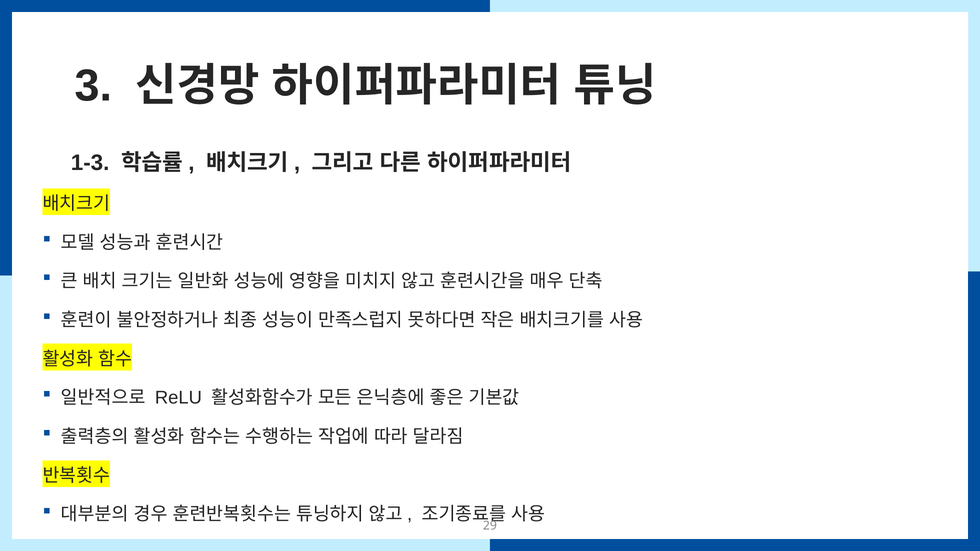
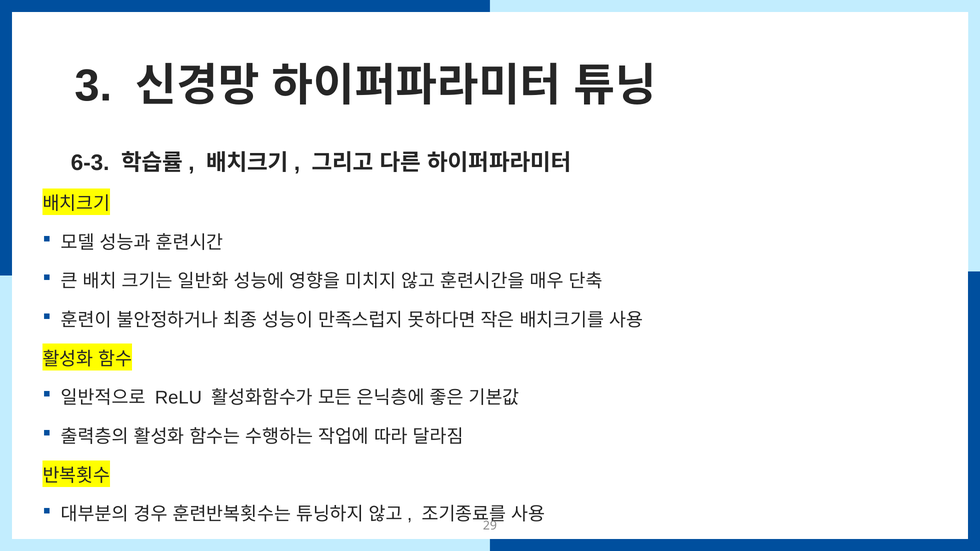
1-3: 1-3 -> 6-3 (90, 163)
